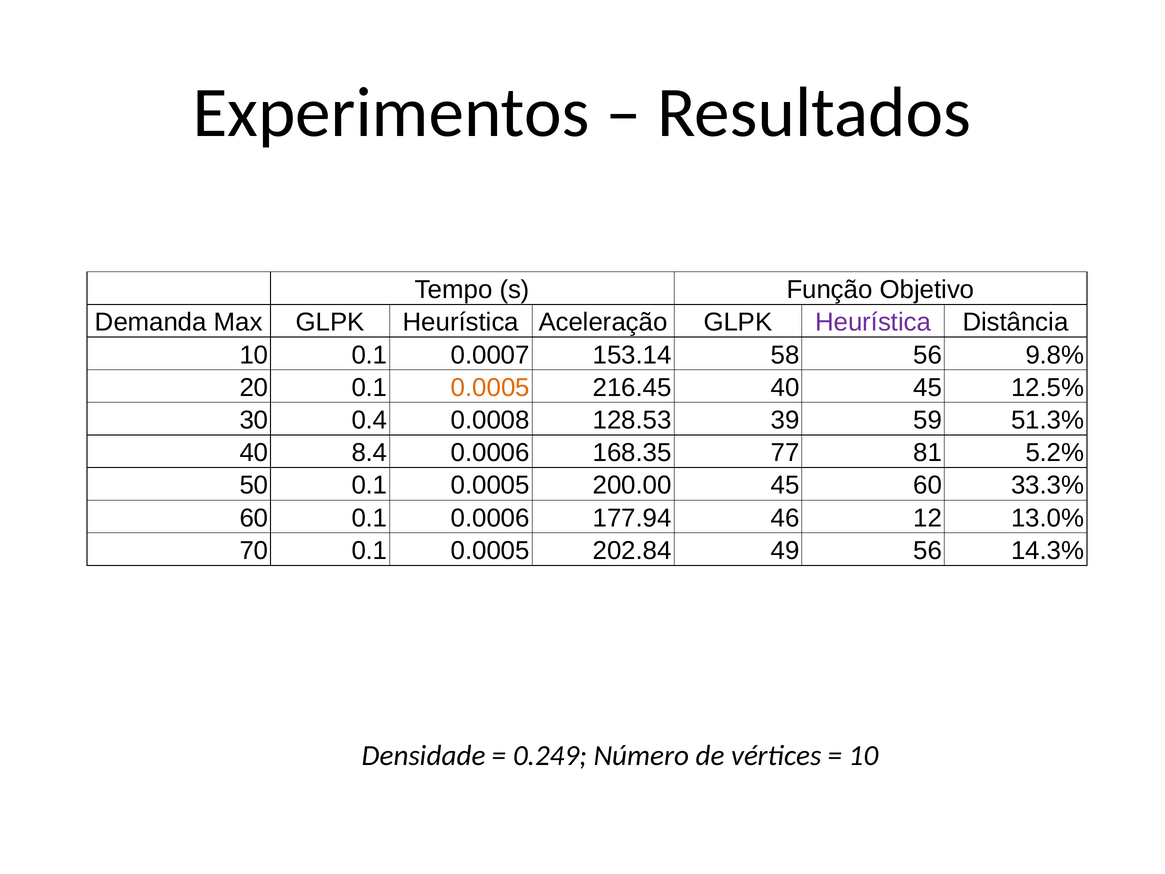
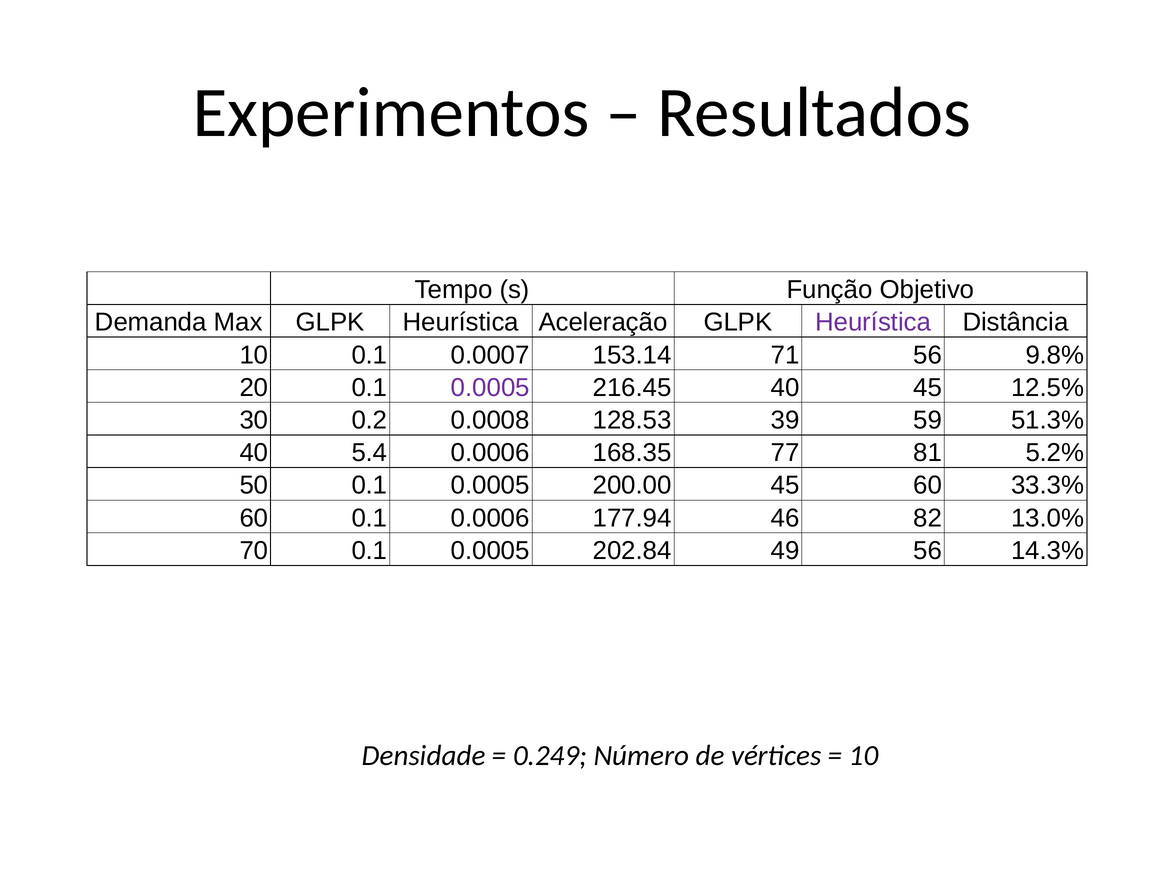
58: 58 -> 71 (785, 355)
0.0005 colour: orange -> purple (490, 387)
0.4: 0.4 -> 0.2 (369, 420)
8.4: 8.4 -> 5.4 (369, 453)
12: 12 -> 82 (928, 518)
